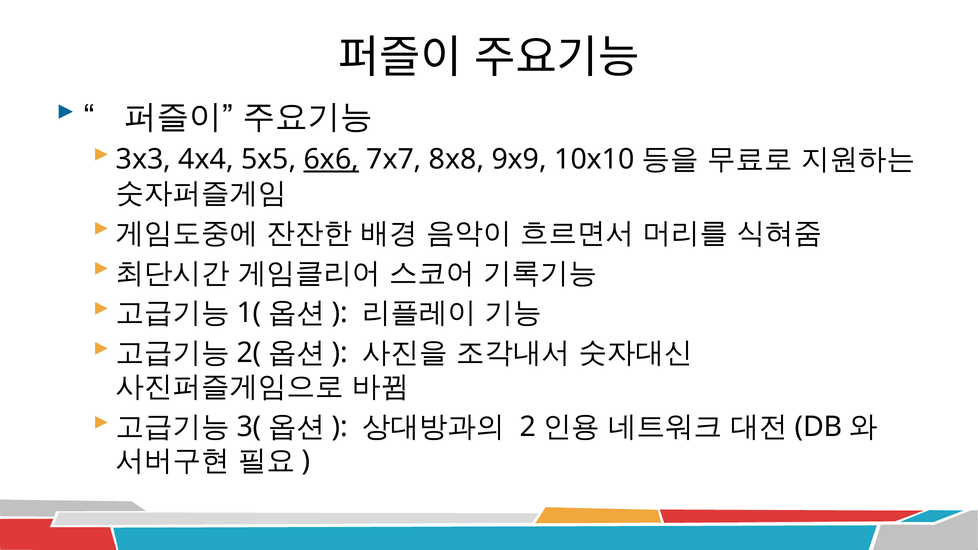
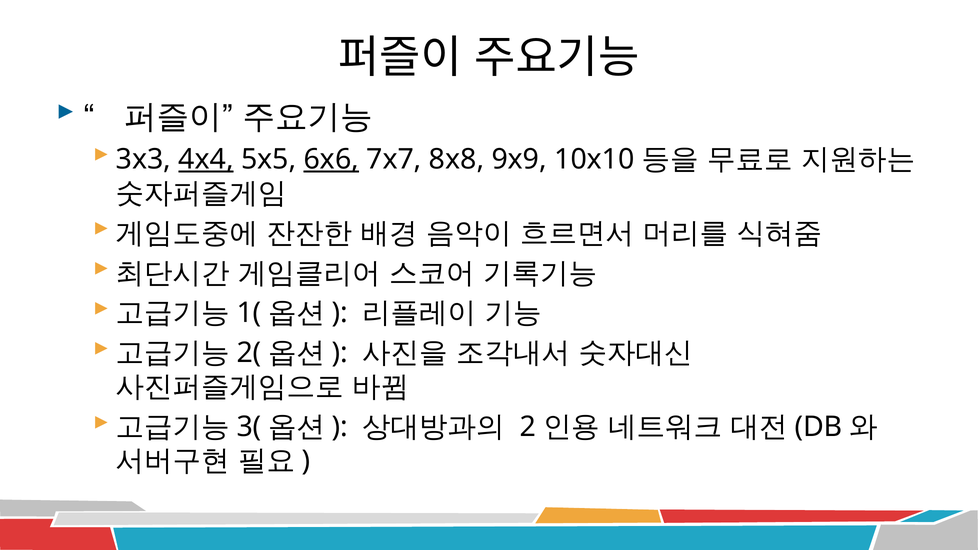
4x4 underline: none -> present (206, 159)
